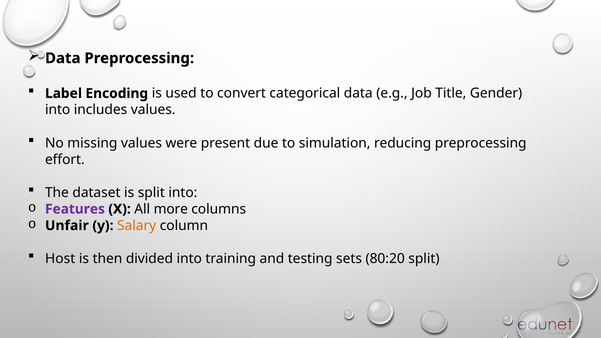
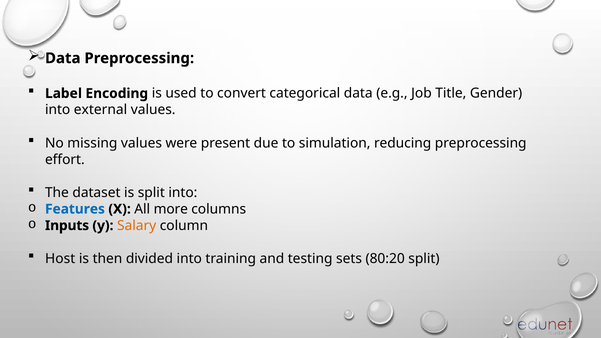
includes: includes -> external (101, 110)
Features colour: purple -> blue (75, 209)
Unfair: Unfair -> Inputs (67, 226)
